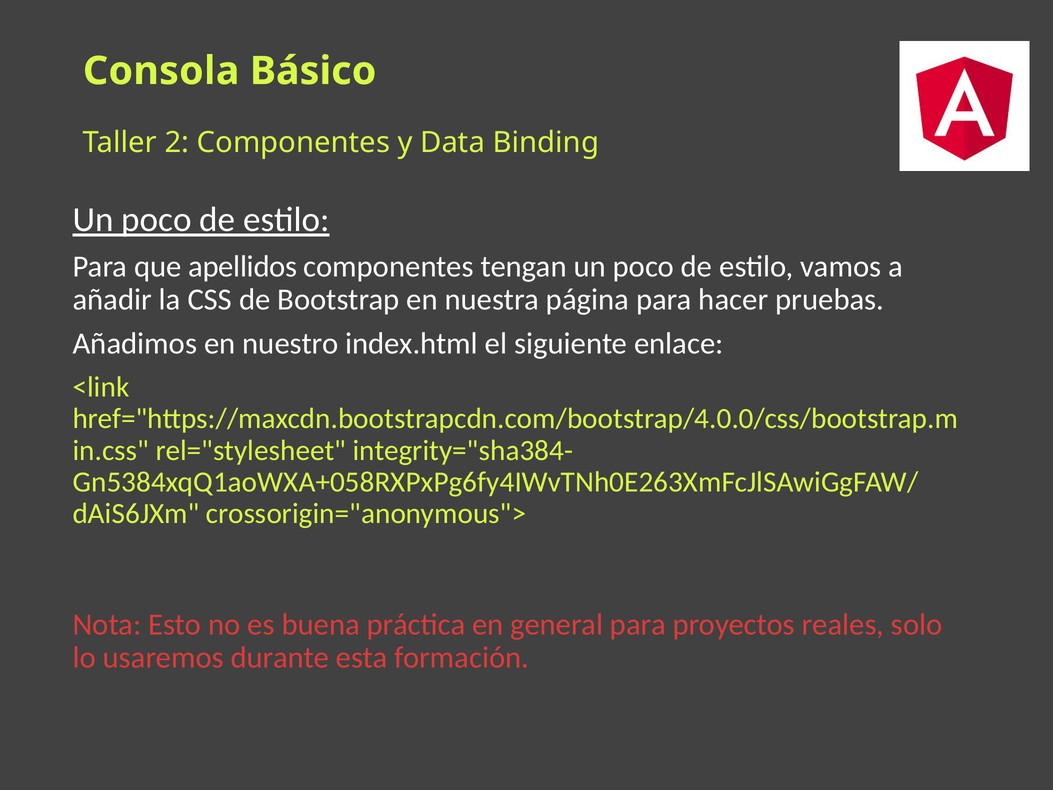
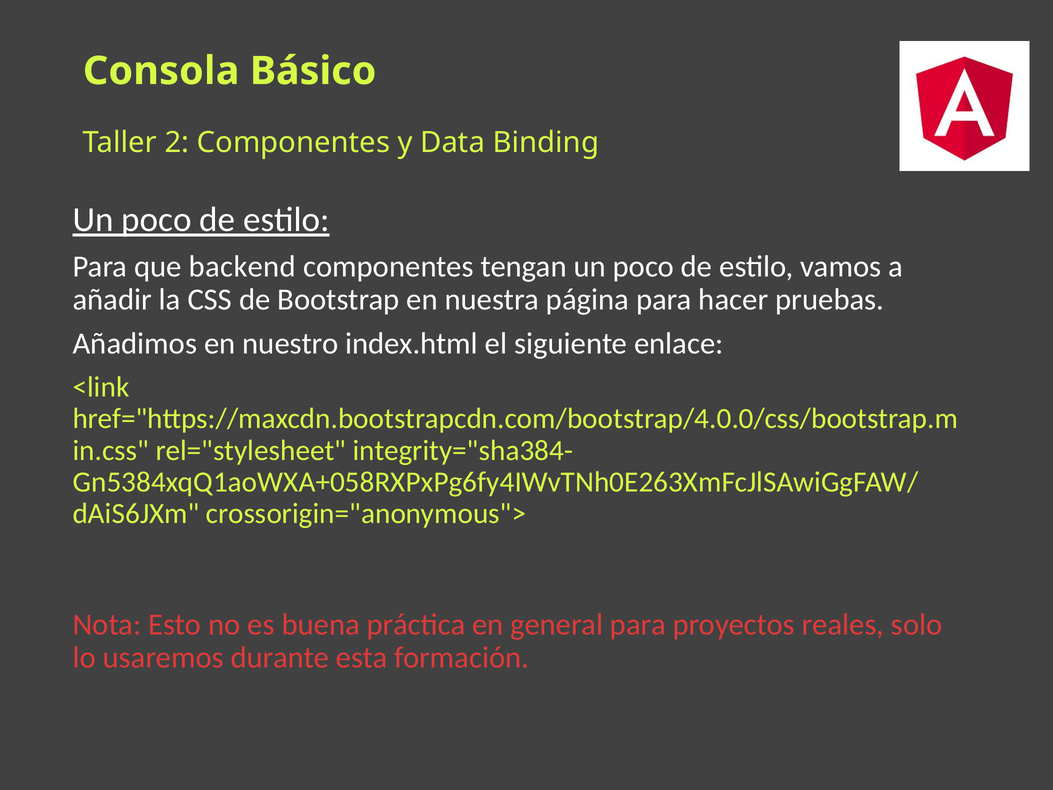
apellidos: apellidos -> backend (242, 266)
